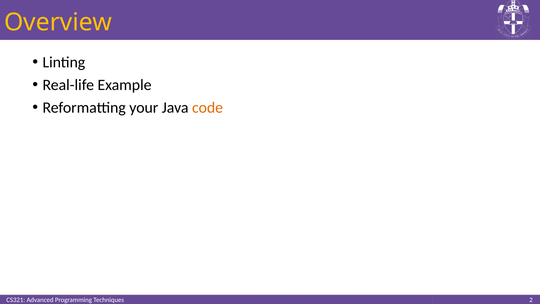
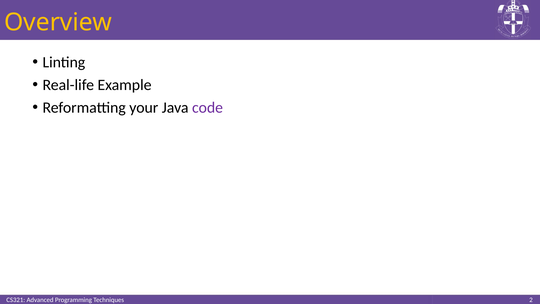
code colour: orange -> purple (208, 107)
